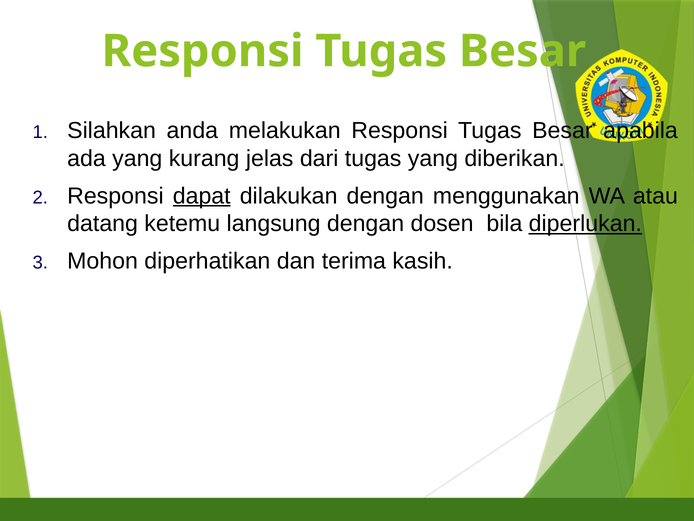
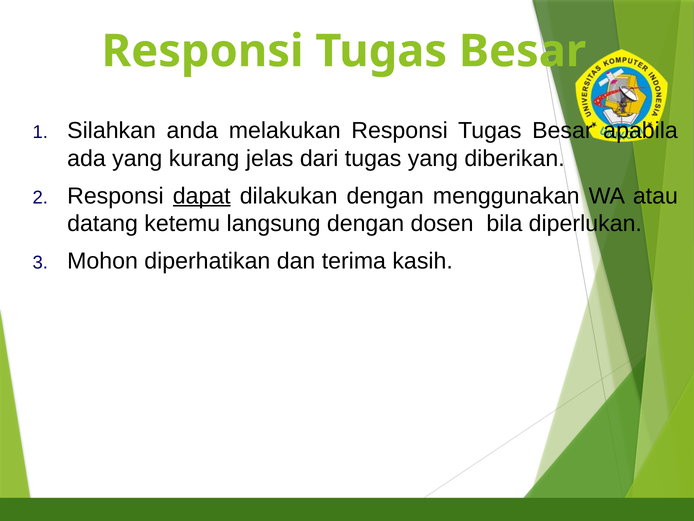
diperlukan underline: present -> none (585, 223)
